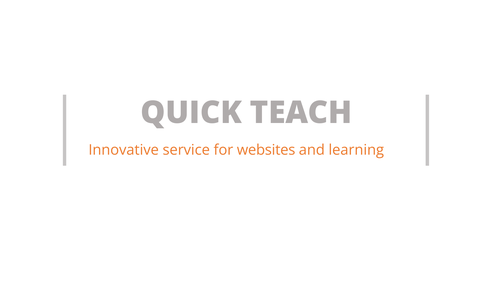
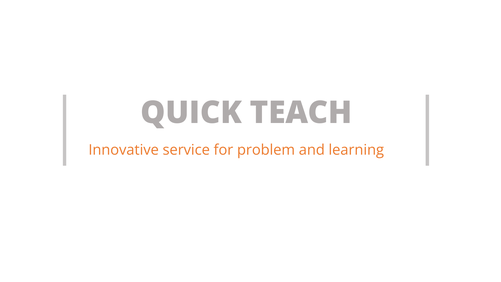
websites: websites -> problem (266, 150)
